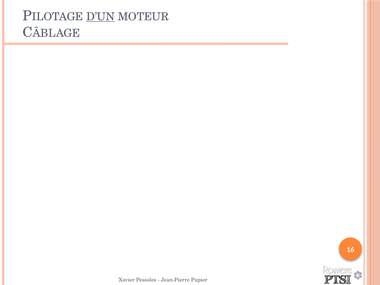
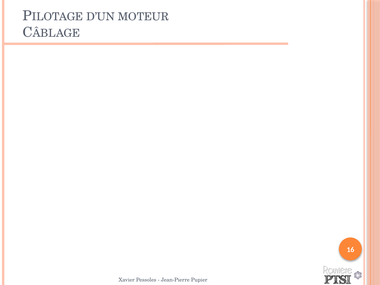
D’UN underline: present -> none (101, 17)
